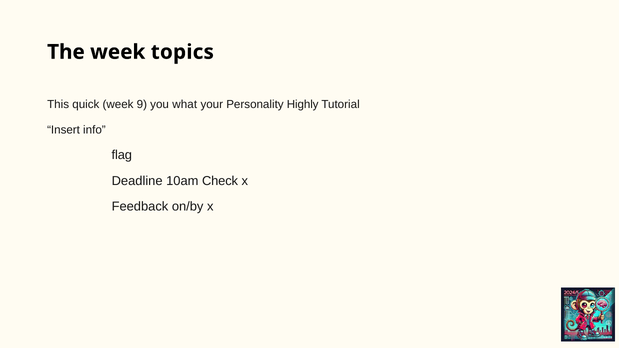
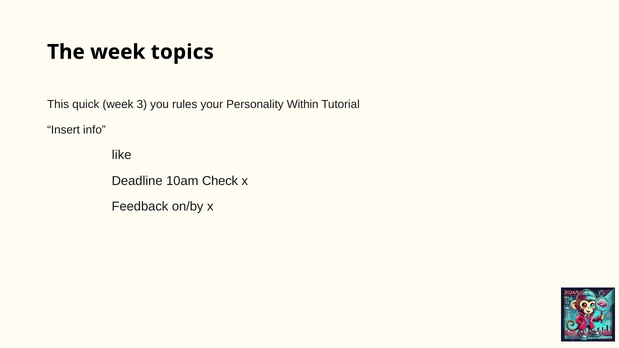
9: 9 -> 3 (142, 104)
what: what -> rules (185, 104)
Highly: Highly -> Within (303, 104)
flag: flag -> like (122, 155)
